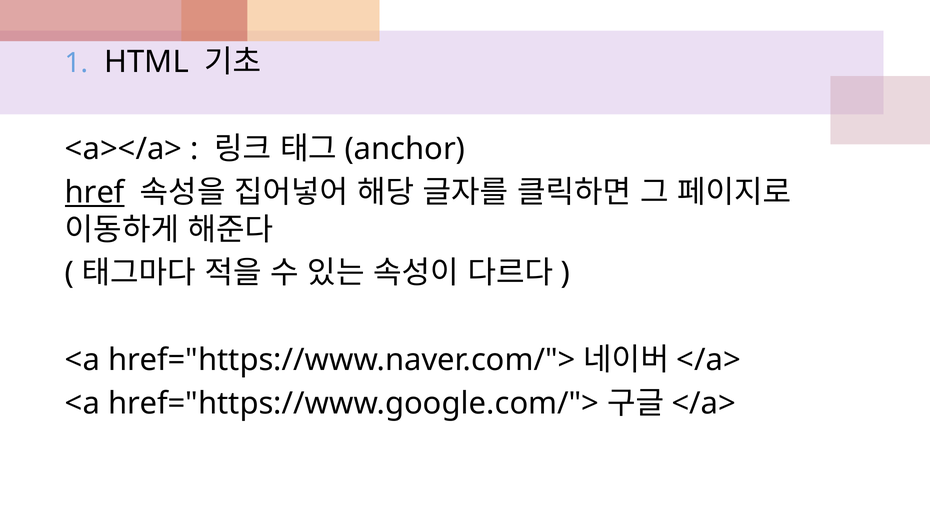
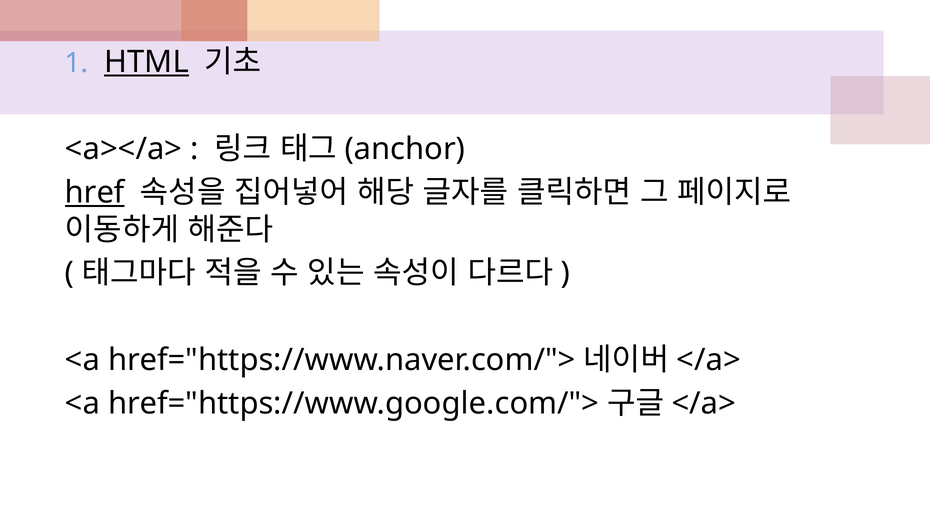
HTML underline: none -> present (146, 62)
